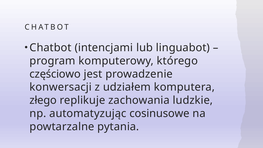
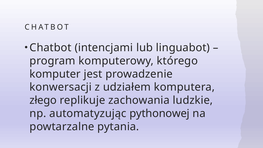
częściowo: częściowo -> komputer (55, 74)
cosinusowe: cosinusowe -> pythonowej (160, 113)
